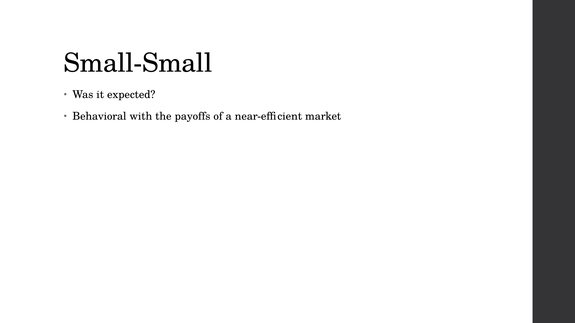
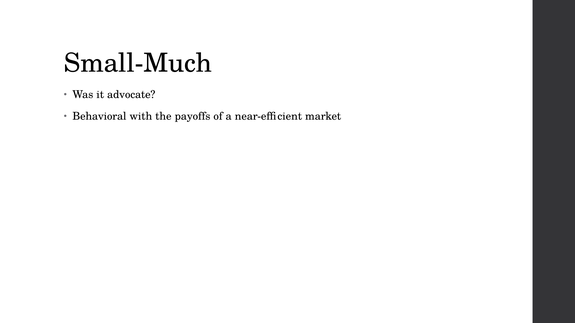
Small-Small: Small-Small -> Small-Much (138, 63)
expected: expected -> advocate (131, 95)
